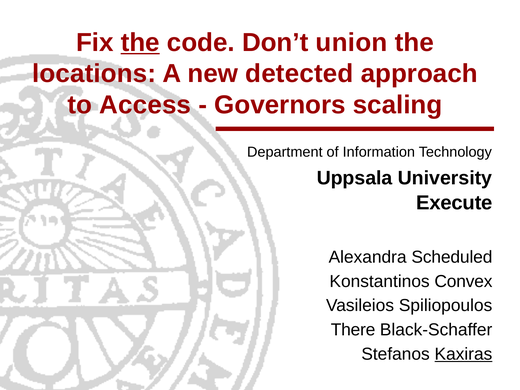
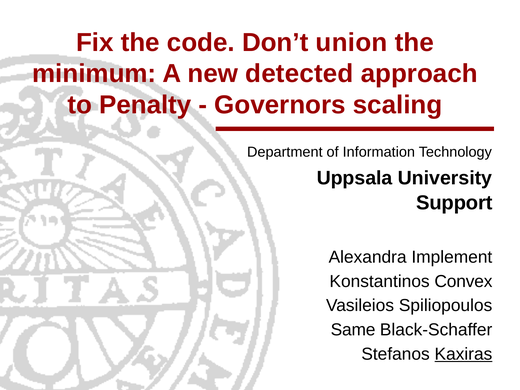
the underline: present -> none (140, 42)
locations: locations -> minimum (94, 74)
Access: Access -> Penalty (145, 105)
Execute: Execute -> Support (454, 203)
Scheduled: Scheduled -> Implement (452, 257)
There: There -> Same (353, 330)
